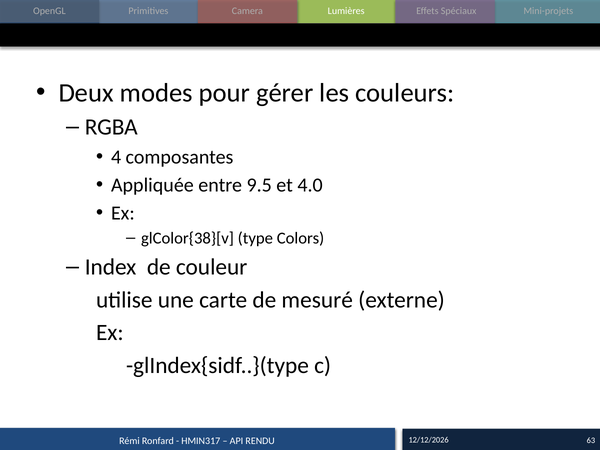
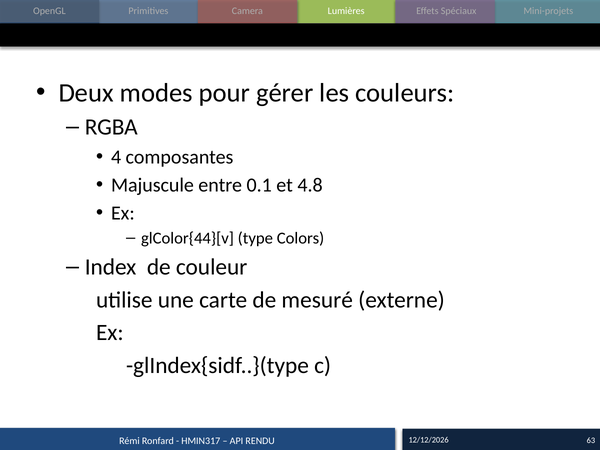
Appliquée: Appliquée -> Majuscule (152, 185)
9.5: 9.5 -> 0.1 (259, 185)
4.0: 4.0 -> 4.8 (310, 185)
glColor{38}[v: glColor{38}[v -> glColor{44}[v (187, 238)
